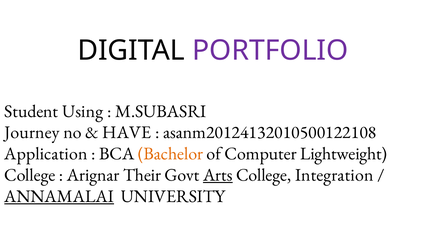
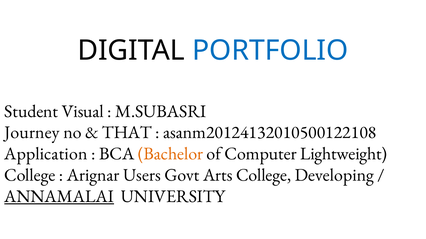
PORTFOLIO colour: purple -> blue (270, 50)
Using: Using -> Visual (83, 111)
HAVE: HAVE -> THAT (127, 133)
Their: Their -> Users (142, 175)
Arts underline: present -> none (218, 175)
Integration: Integration -> Developing (334, 175)
